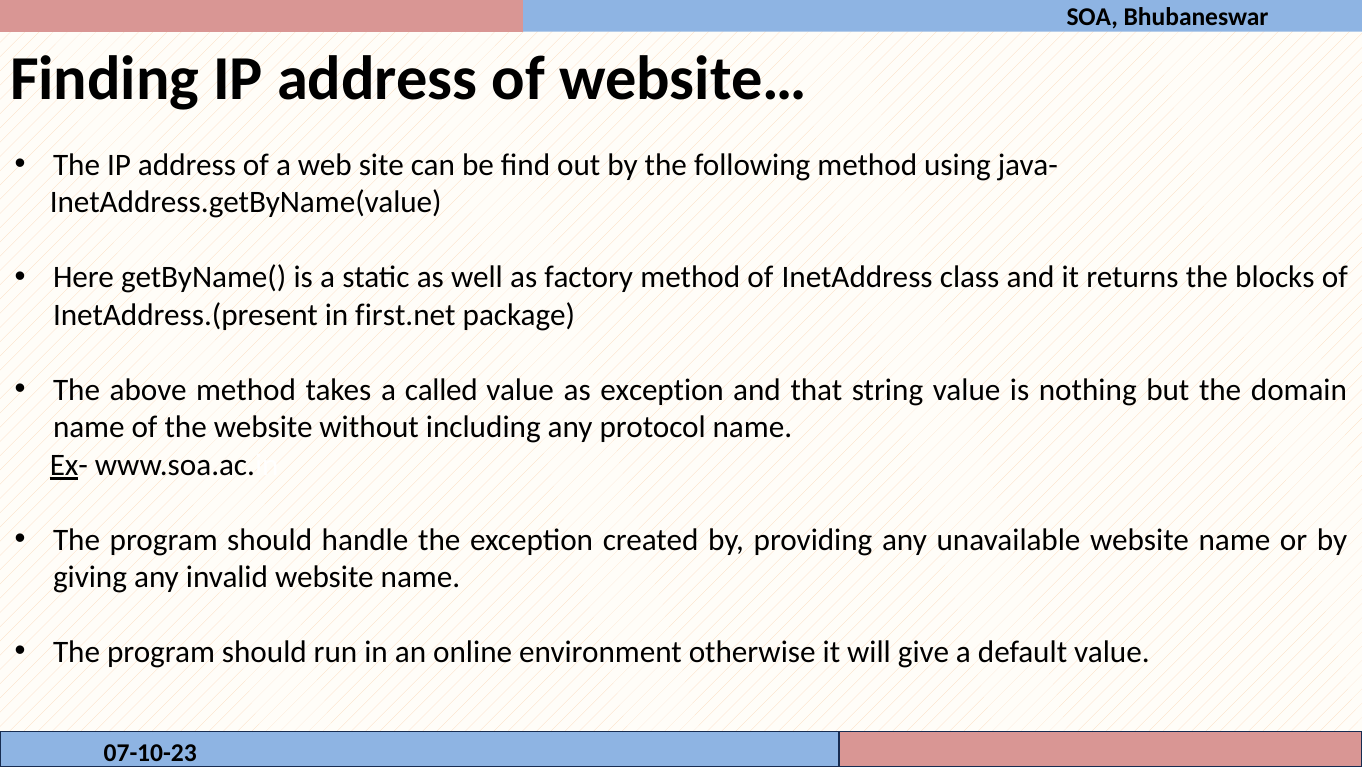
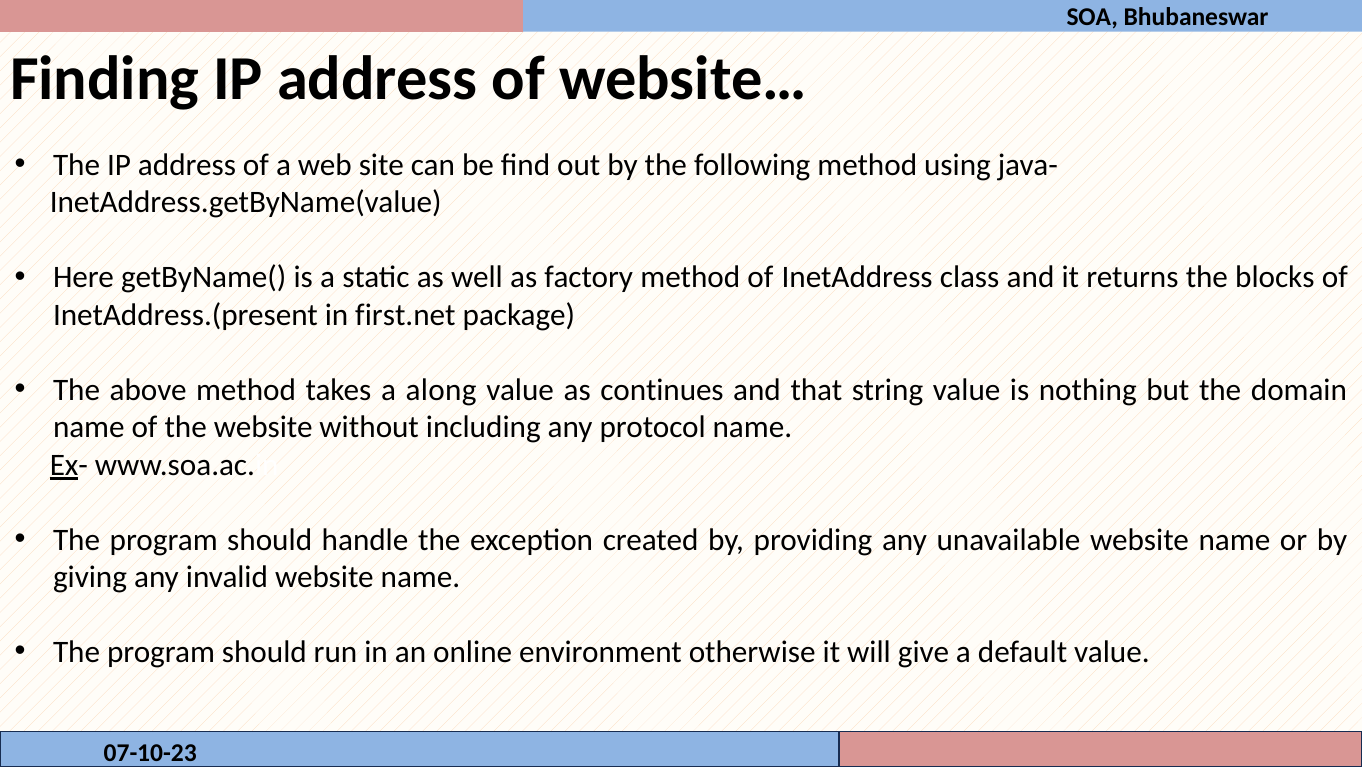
called: called -> along (441, 390)
as exception: exception -> continues (662, 390)
